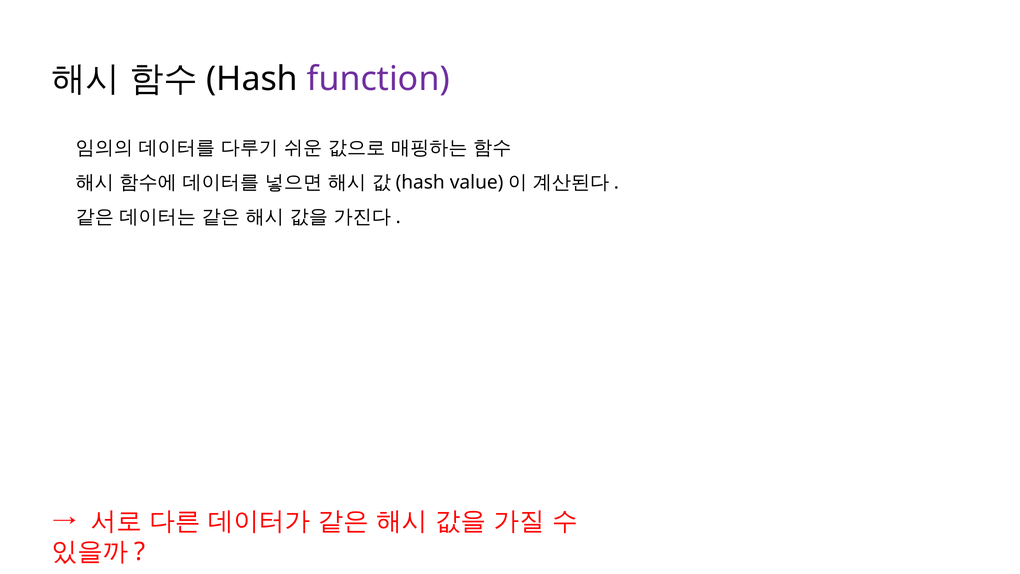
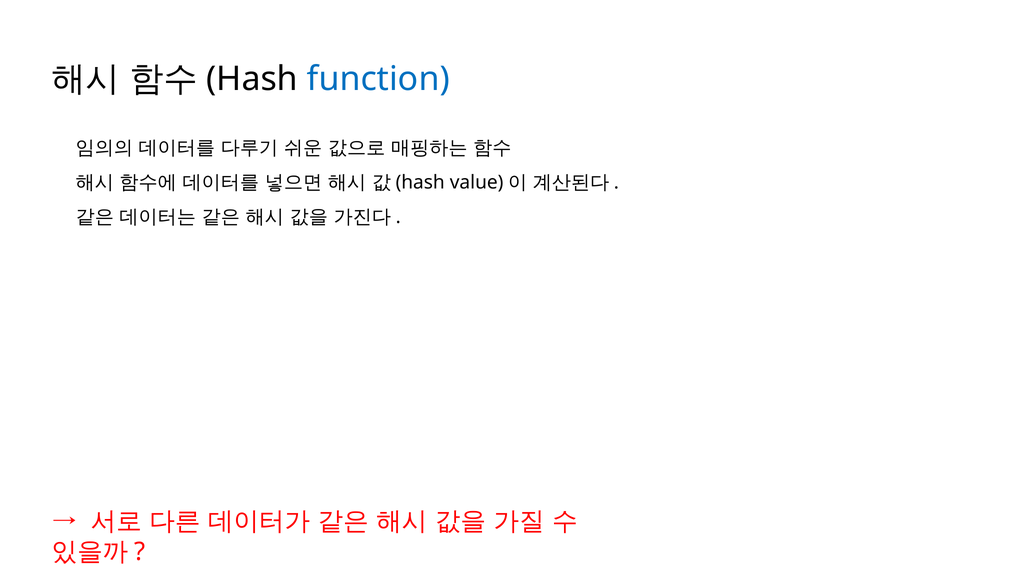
function colour: purple -> blue (378, 79)
